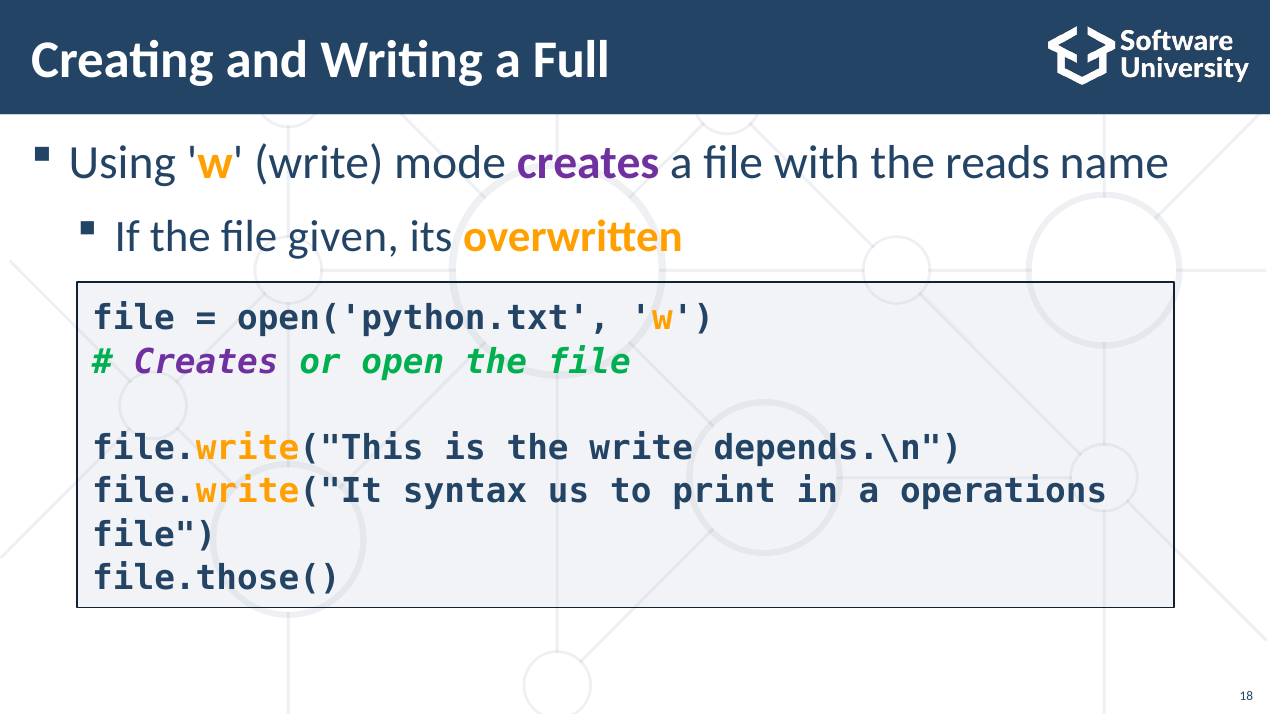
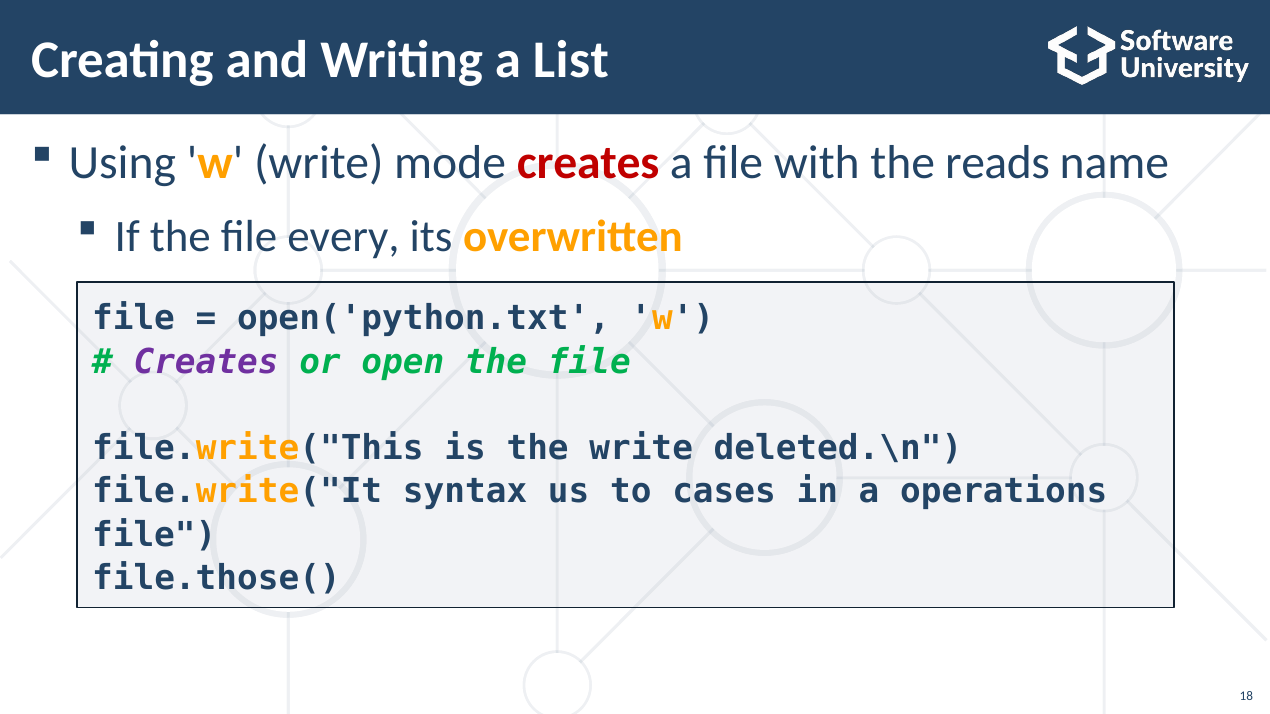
Full: Full -> List (571, 60)
creates colour: purple -> red (588, 163)
given: given -> every (343, 237)
depends.\n: depends.\n -> deleted.\n (838, 448)
print: print -> cases (724, 492)
